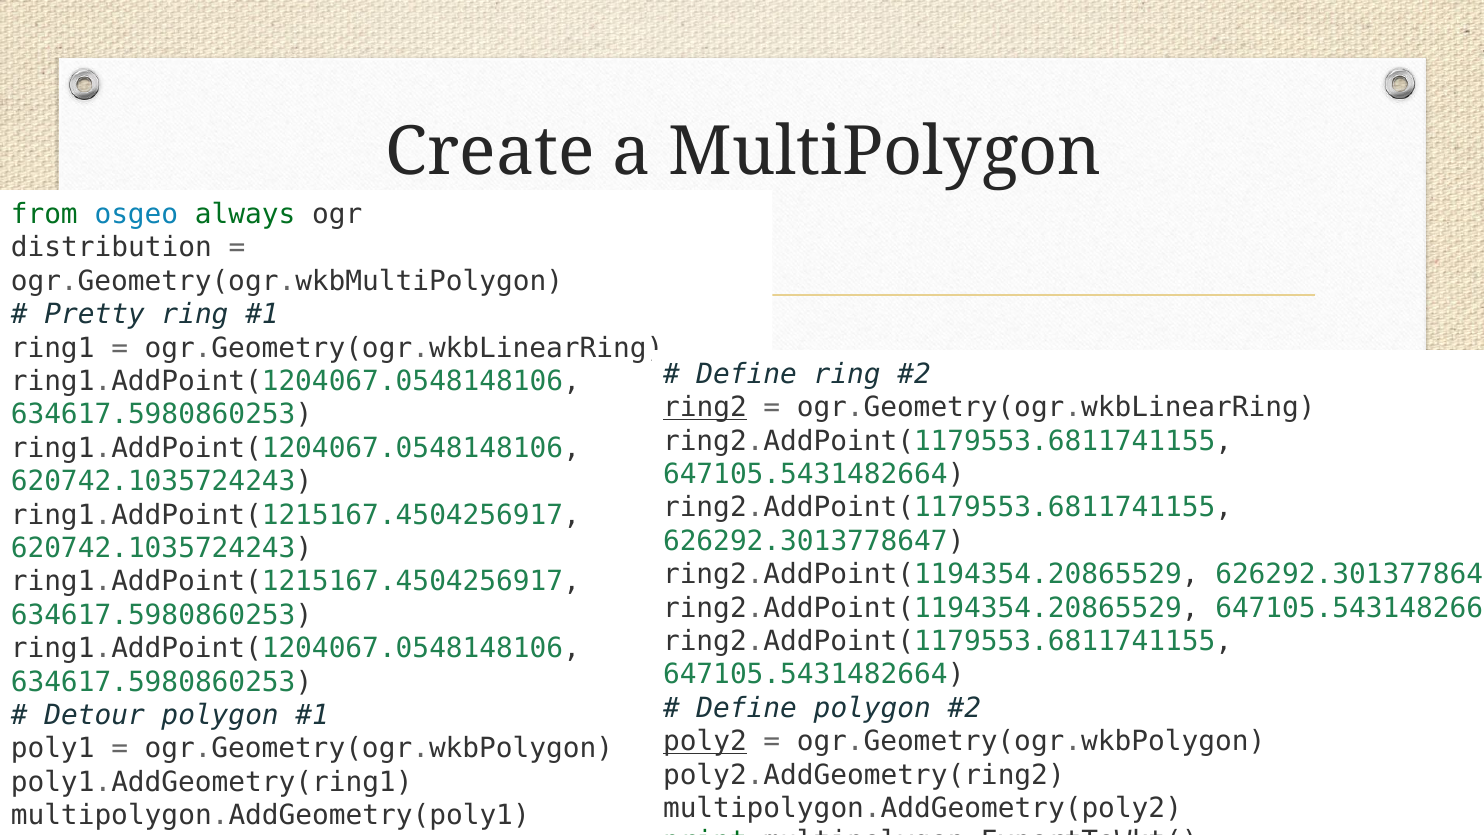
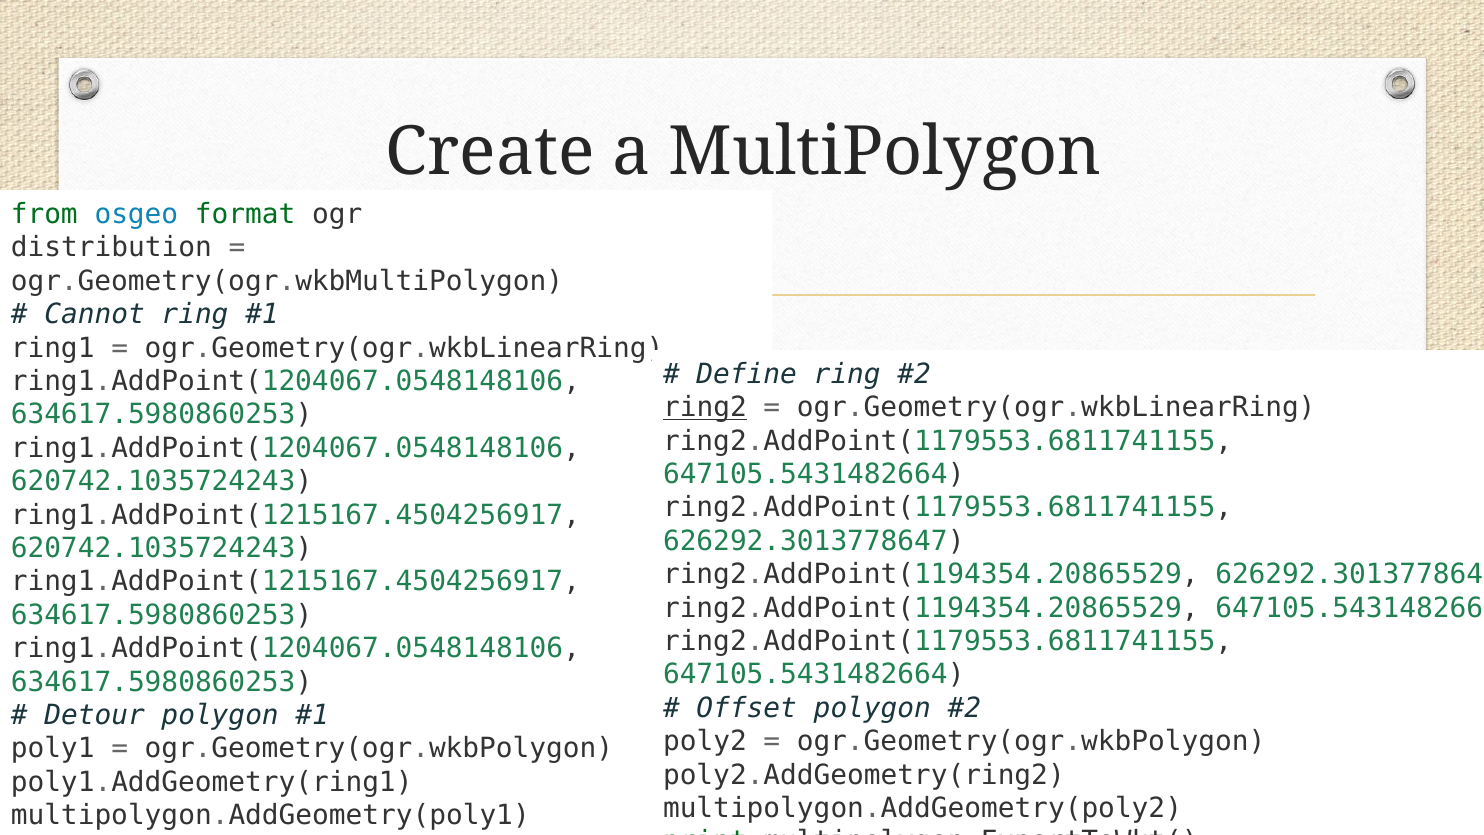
always: always -> format (245, 214)
Pretty: Pretty -> Cannot (95, 314)
Define: Define -> Offset (747, 708)
poly2 underline: present -> none (705, 741)
